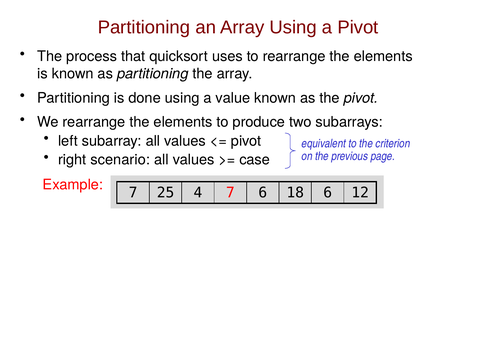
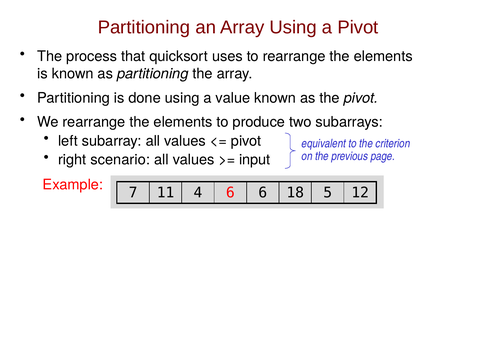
case: case -> input (255, 160)
25: 25 -> 11 (166, 193)
4 7: 7 -> 6 (230, 193)
18 6: 6 -> 5 (328, 193)
